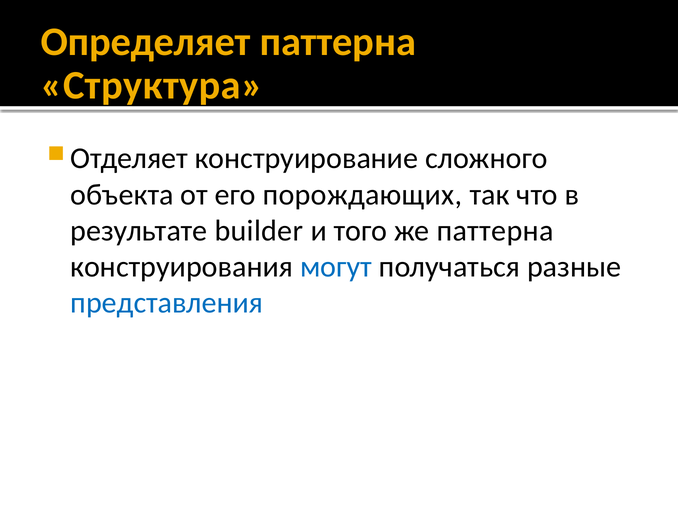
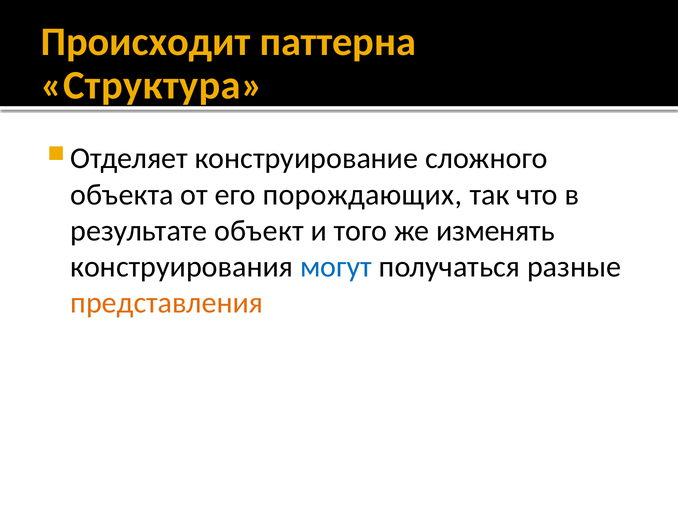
Определяет: Определяет -> Происходит (146, 42)
builder: builder -> объект (259, 231)
же паттерна: паттерна -> изменять (496, 231)
представления colour: blue -> orange (167, 303)
